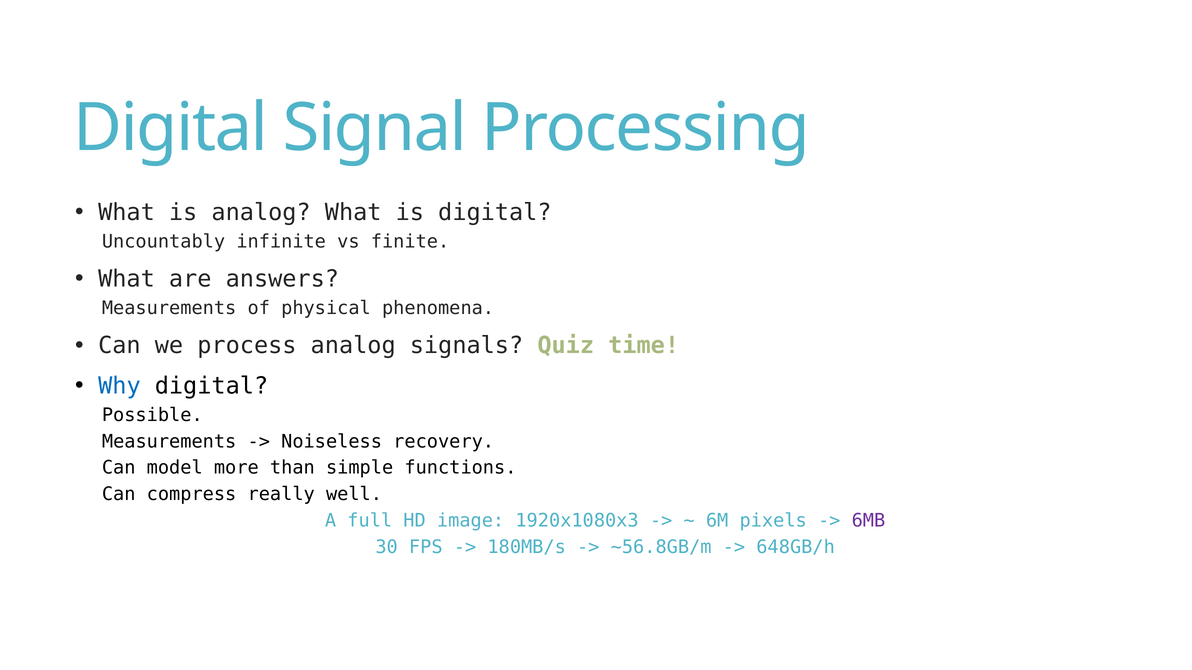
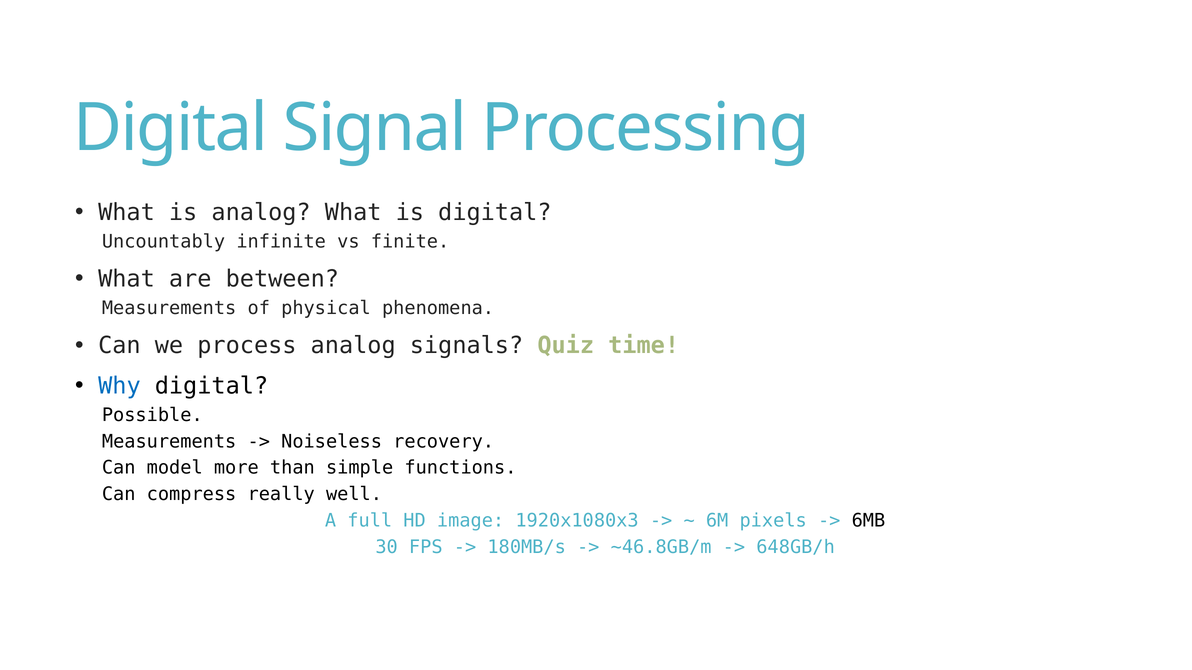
answers: answers -> between (282, 279)
6MB colour: purple -> black (868, 521)
~56.8GB/m: ~56.8GB/m -> ~46.8GB/m (661, 548)
